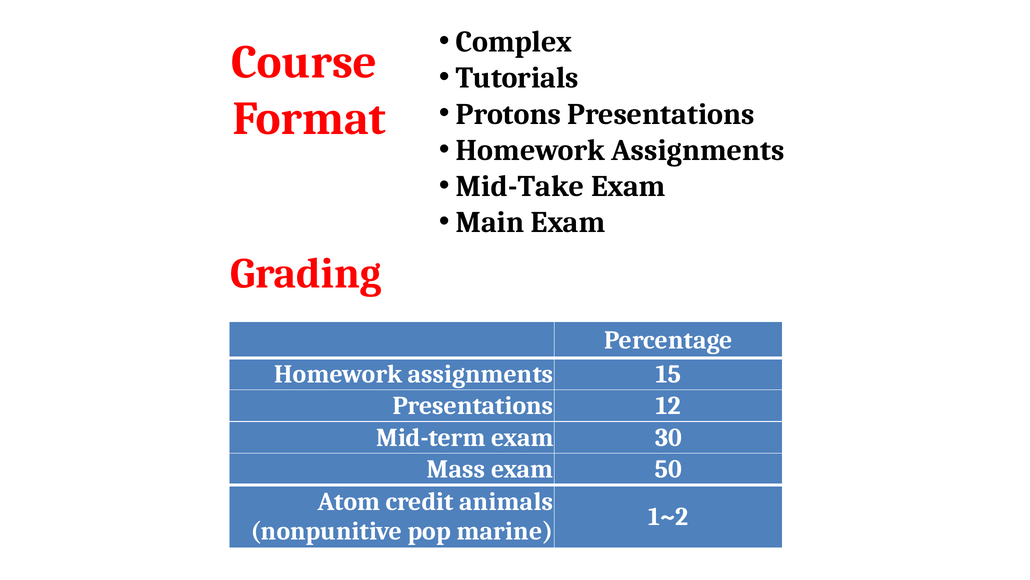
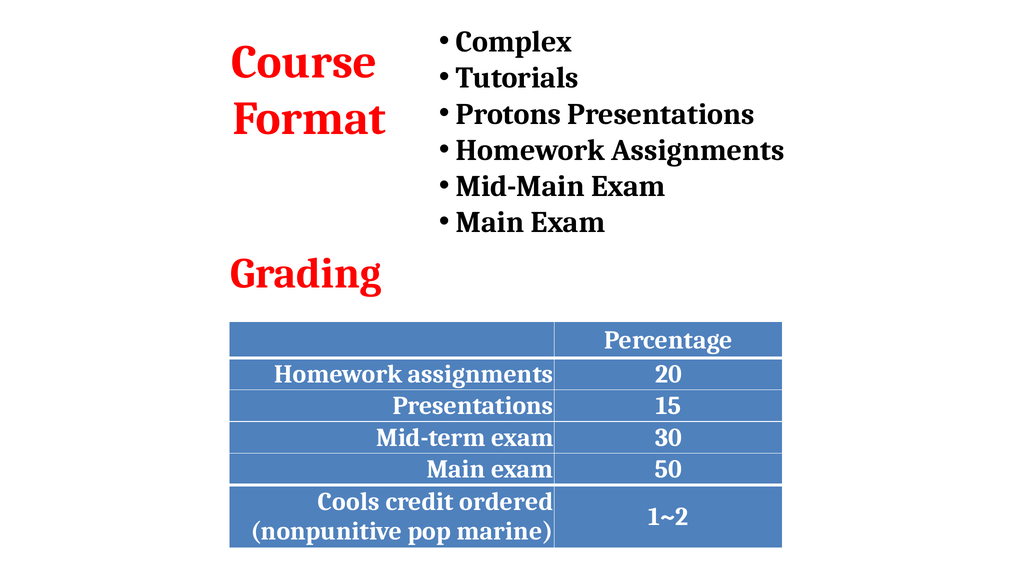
Mid-Take: Mid-Take -> Mid-Main (520, 186)
15: 15 -> 20 (669, 374)
12: 12 -> 15 (668, 405)
Mass: Mass -> Main (456, 469)
Atom: Atom -> Cools (349, 501)
animals: animals -> ordered (506, 501)
